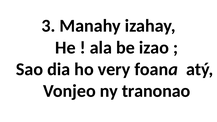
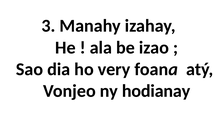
tranonao: tranonao -> hodianay (156, 91)
